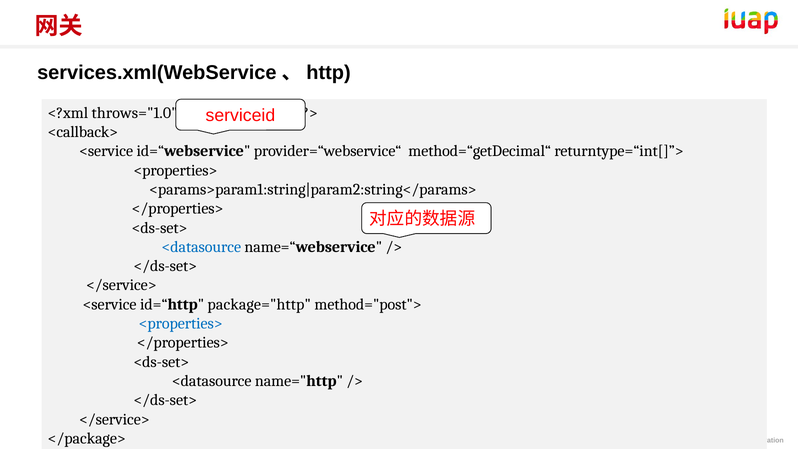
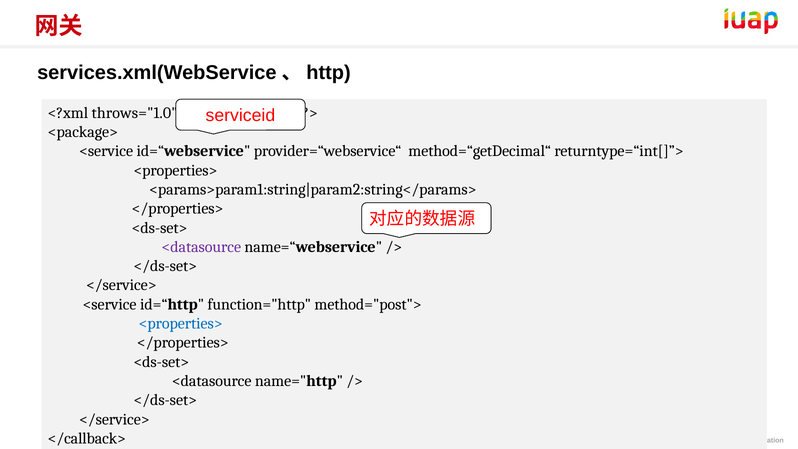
<callback>: <callback> -> <package> (83, 132)
<datasource colour: blue -> purple (201, 247)
package="http: package="http -> function="http (259, 304)
</package>: </package> -> </callback> (87, 438)
